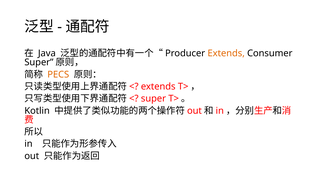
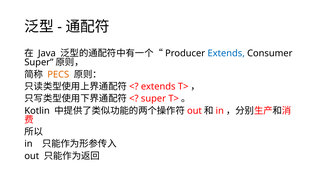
Extends colour: orange -> blue (226, 53)
